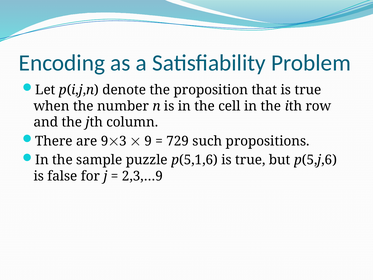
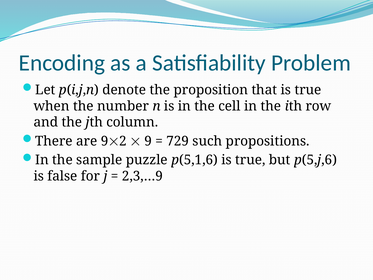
3: 3 -> 2 (123, 141)
